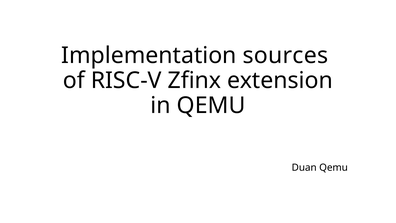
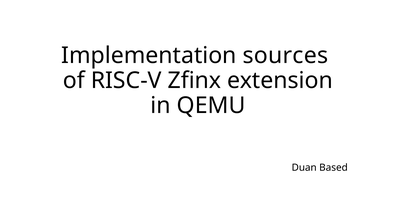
Duan Qemu: Qemu -> Based (334, 167)
